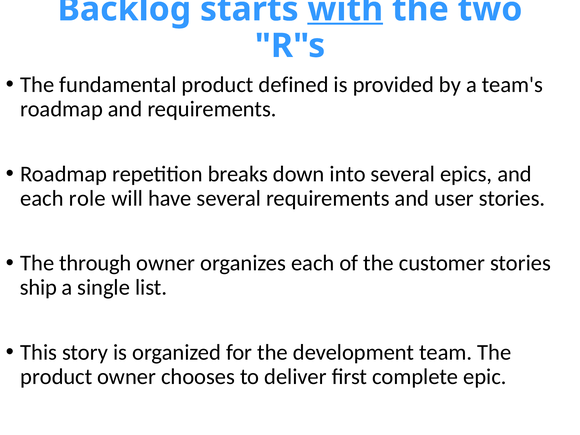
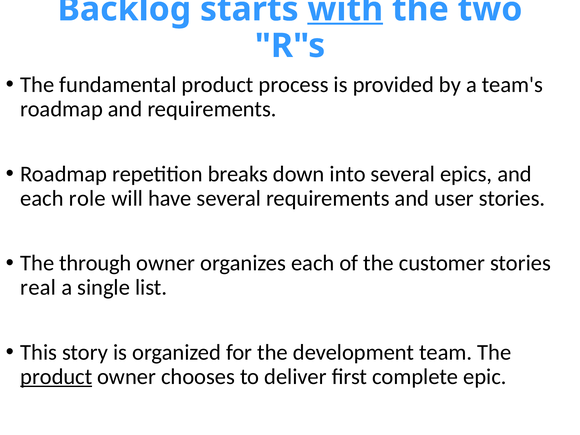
defined: defined -> process (294, 85)
ship: ship -> real (38, 288)
product underline: none -> present (56, 377)
